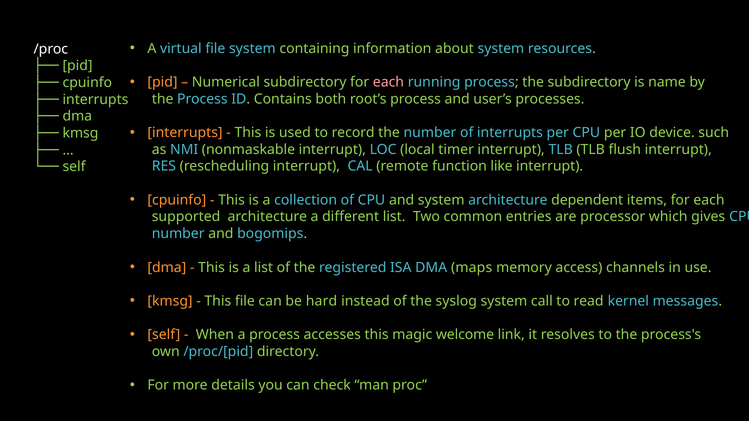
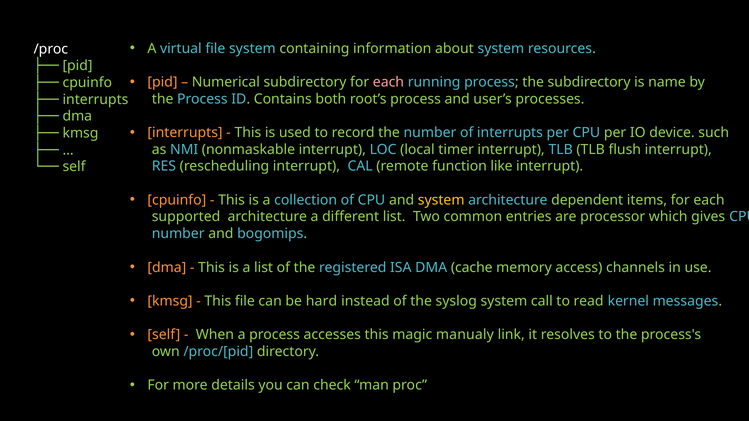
system colour: light green -> yellow (441, 200)
maps: maps -> cache (472, 268)
welcome: welcome -> manualy (465, 335)
